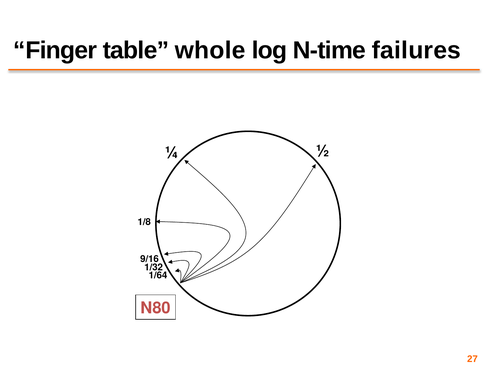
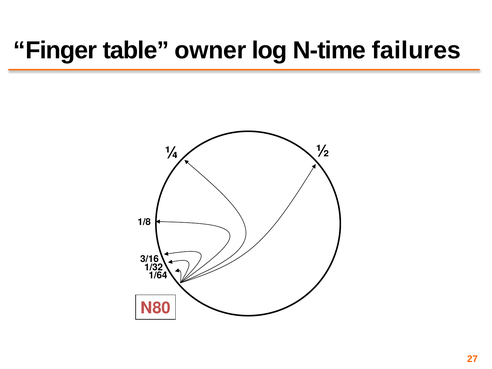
whole: whole -> owner (210, 50)
9/16: 9/16 -> 3/16 (150, 259)
